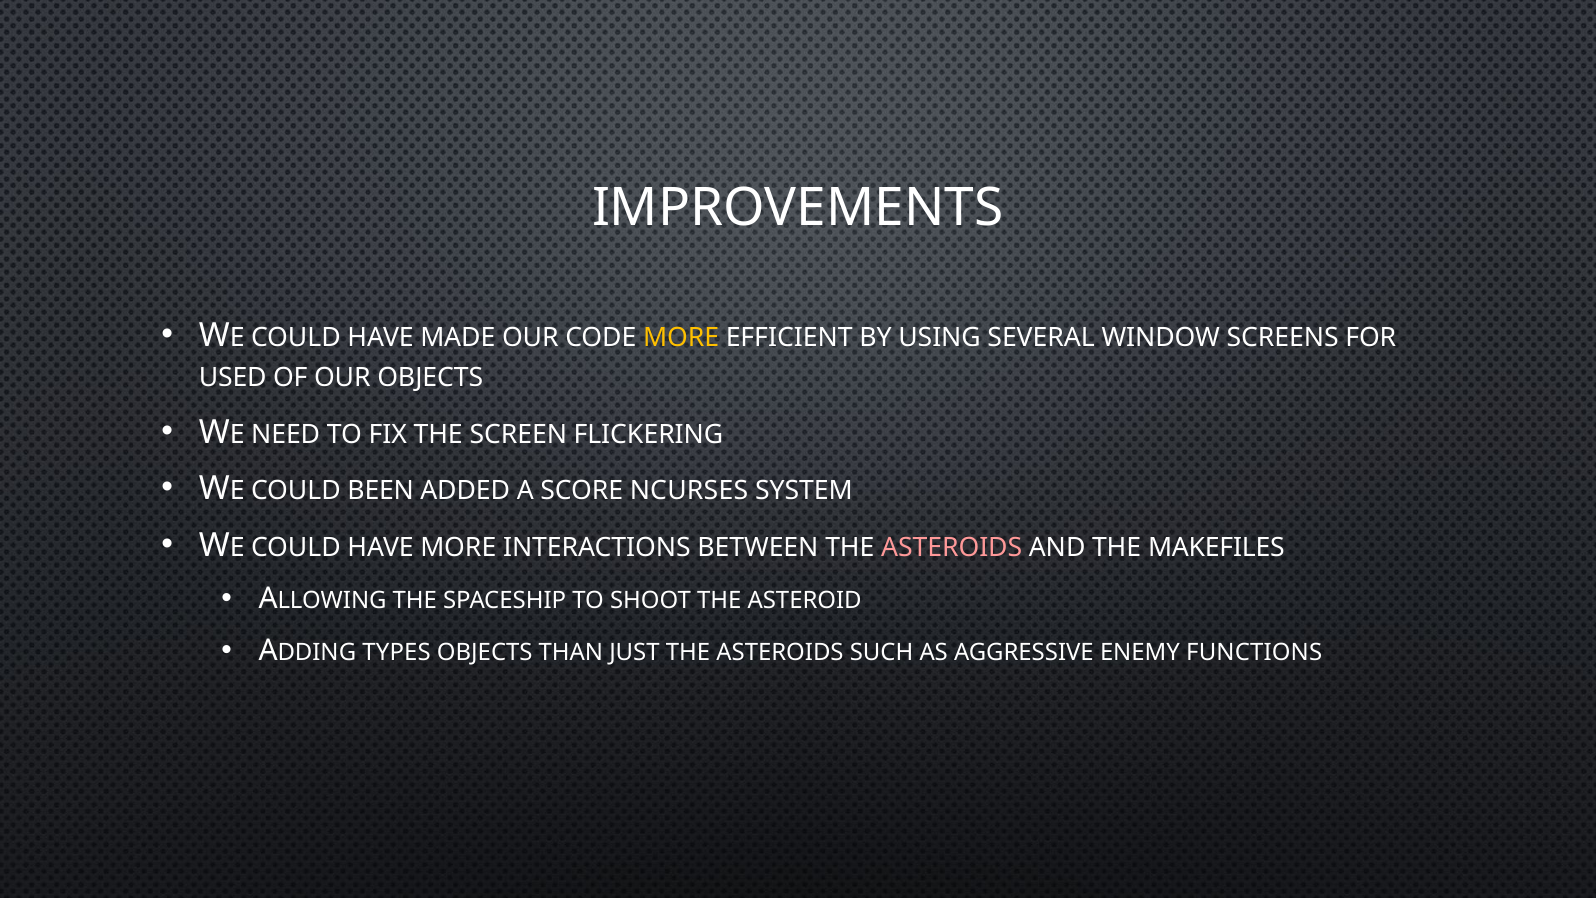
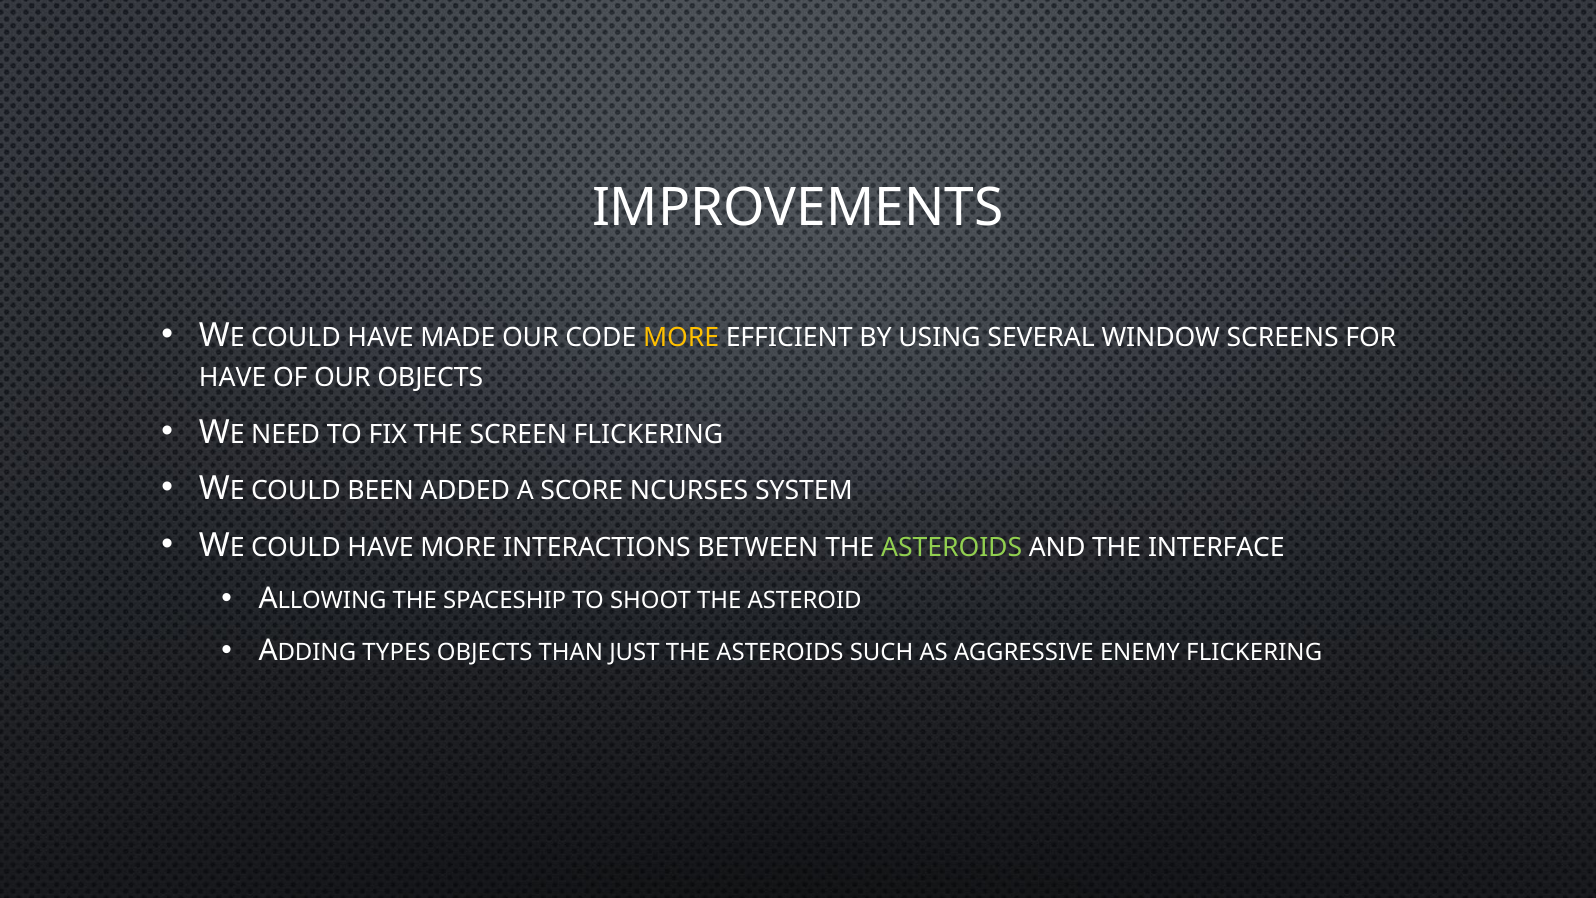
USED: USED -> HAVE (233, 378)
ASTEROIDS colour: pink -> light green (952, 547)
MAKEFILES: MAKEFILES -> INTERFACE (1216, 547)
ENEMY FUNCTIONS: FUNCTIONS -> FLICKERING (1254, 653)
